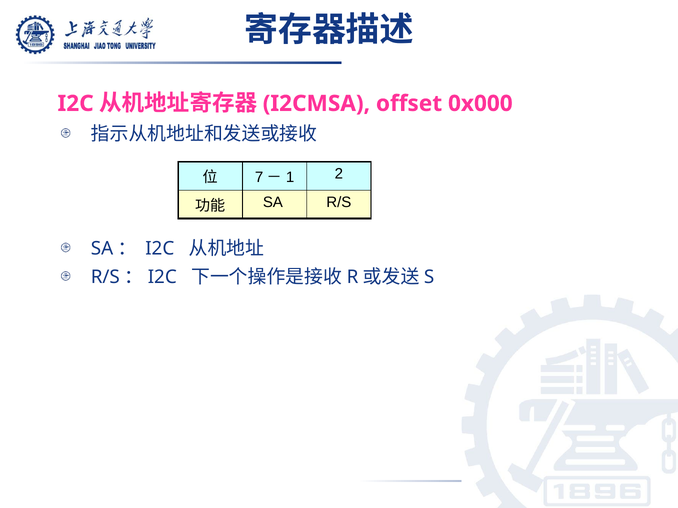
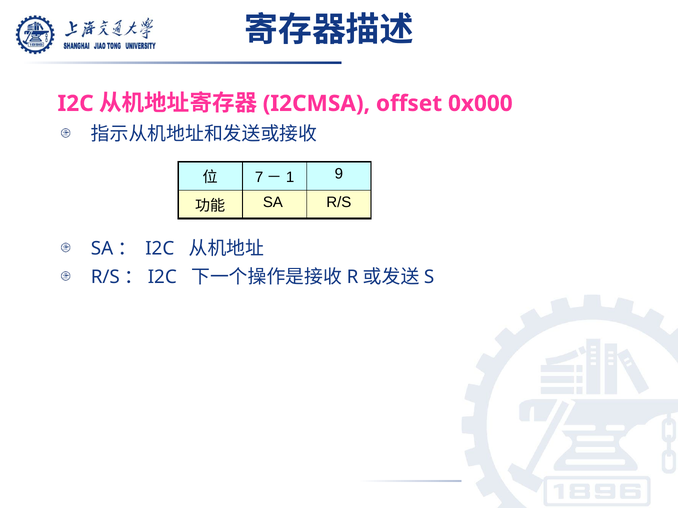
2: 2 -> 9 (339, 174)
